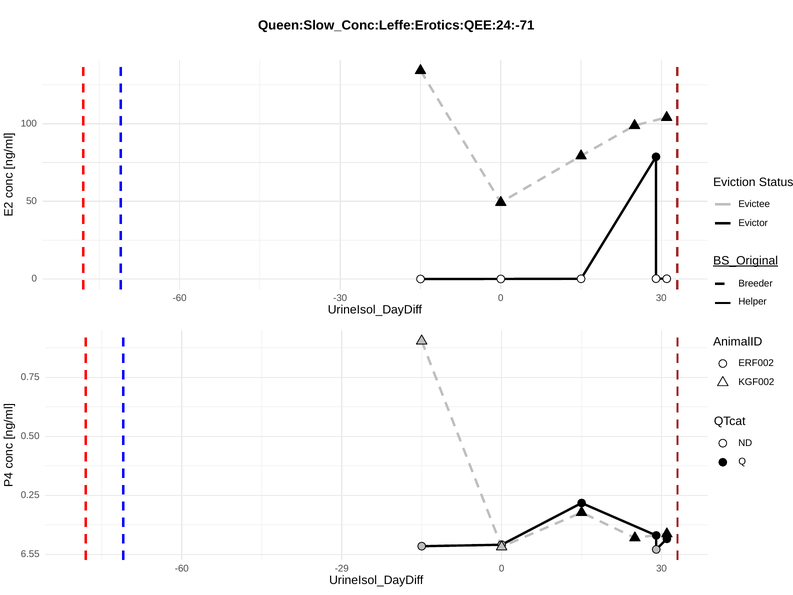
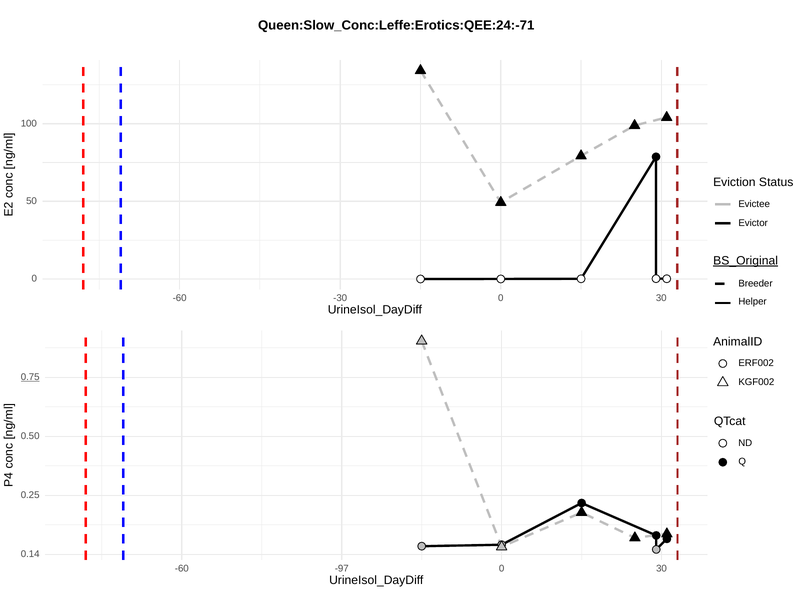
0.75 underline: none -> present (30, 377)
6.55: 6.55 -> 0.14 (30, 554)
-29: -29 -> -97 (342, 568)
